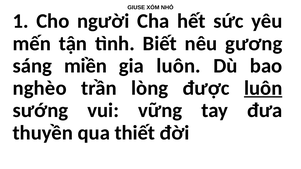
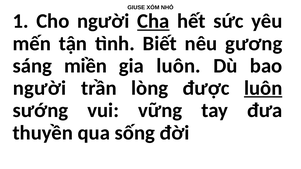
Cha underline: none -> present (153, 21)
nghèo: nghèo -> người (40, 88)
thiết: thiết -> sống (135, 133)
